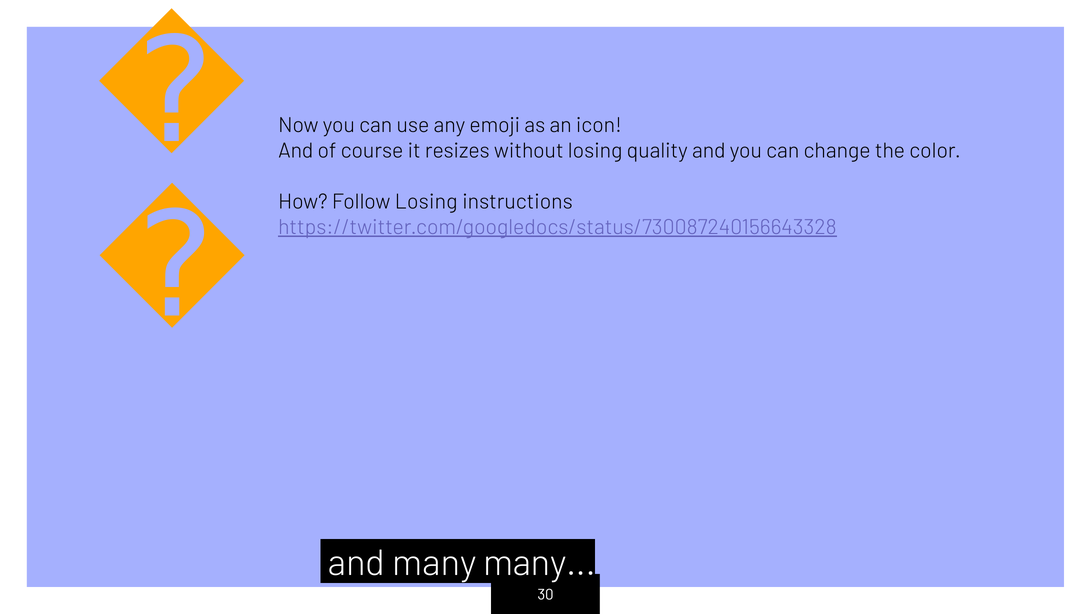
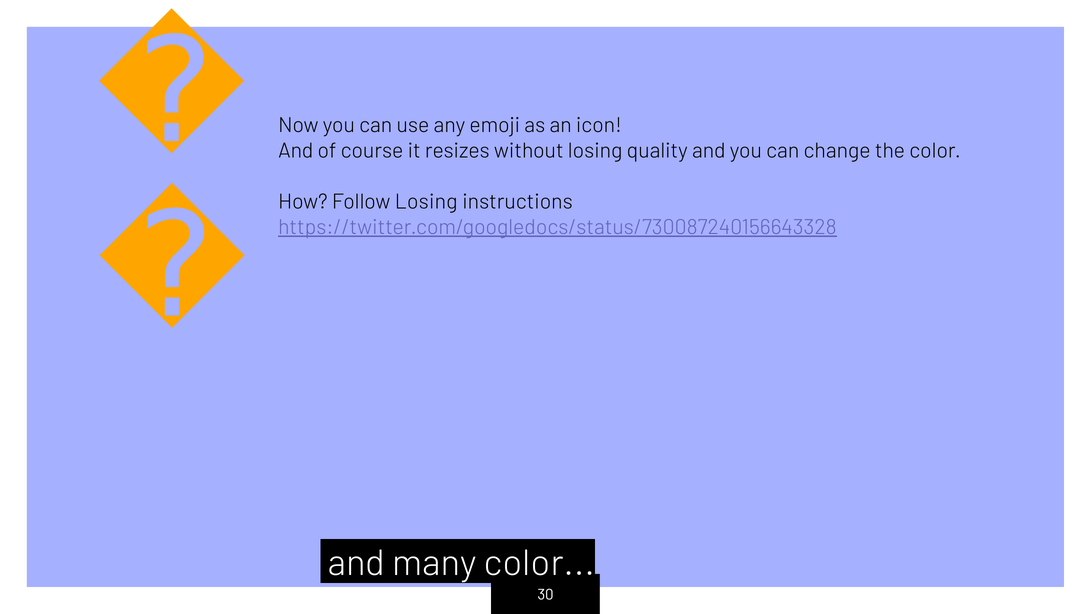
many many: many -> color (539, 563)
